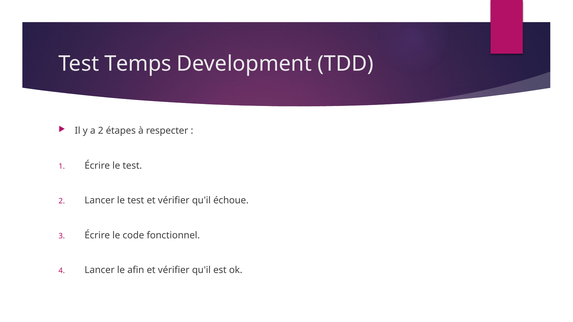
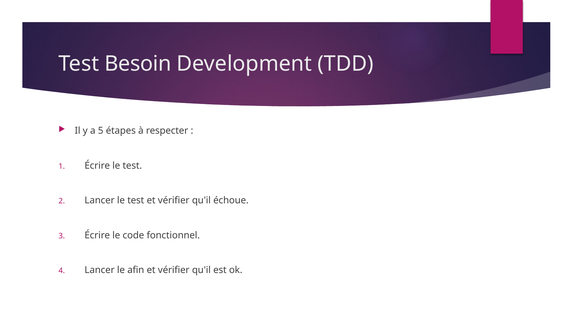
Temps: Temps -> Besoin (138, 64)
a 2: 2 -> 5 (101, 131)
